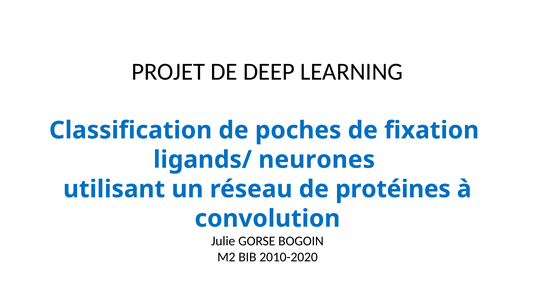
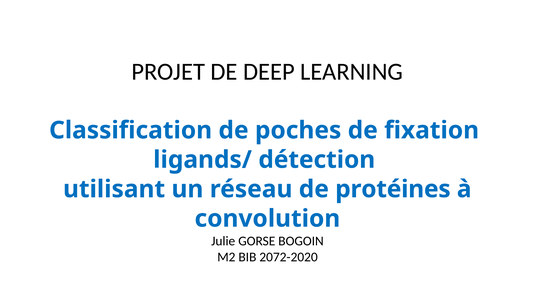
neurones: neurones -> détection (317, 160)
2010-2020: 2010-2020 -> 2072-2020 (289, 257)
